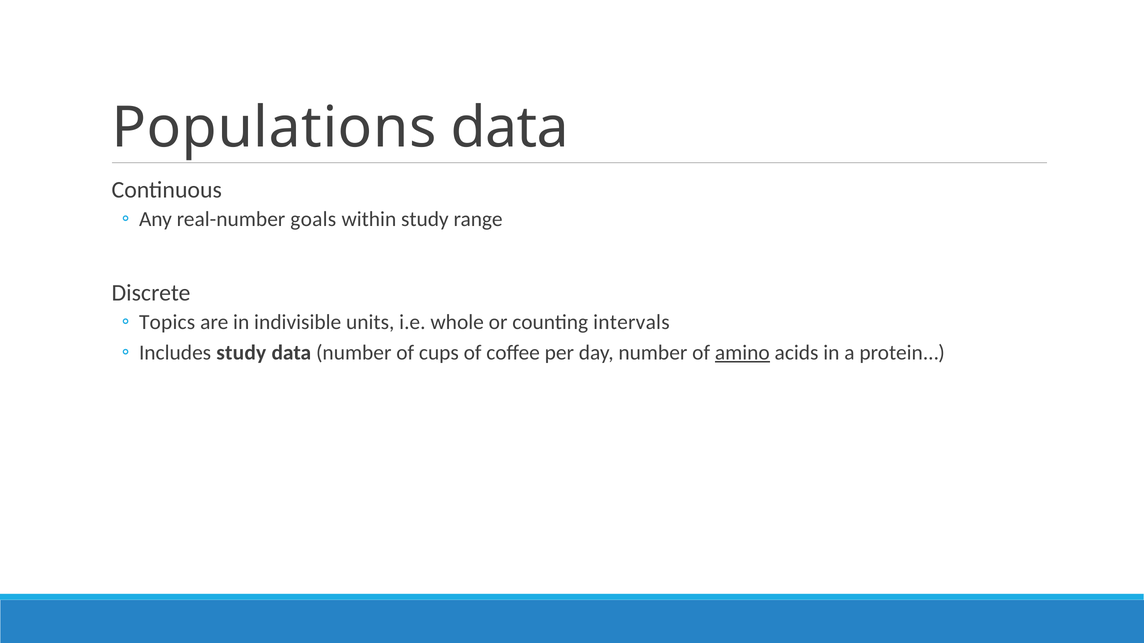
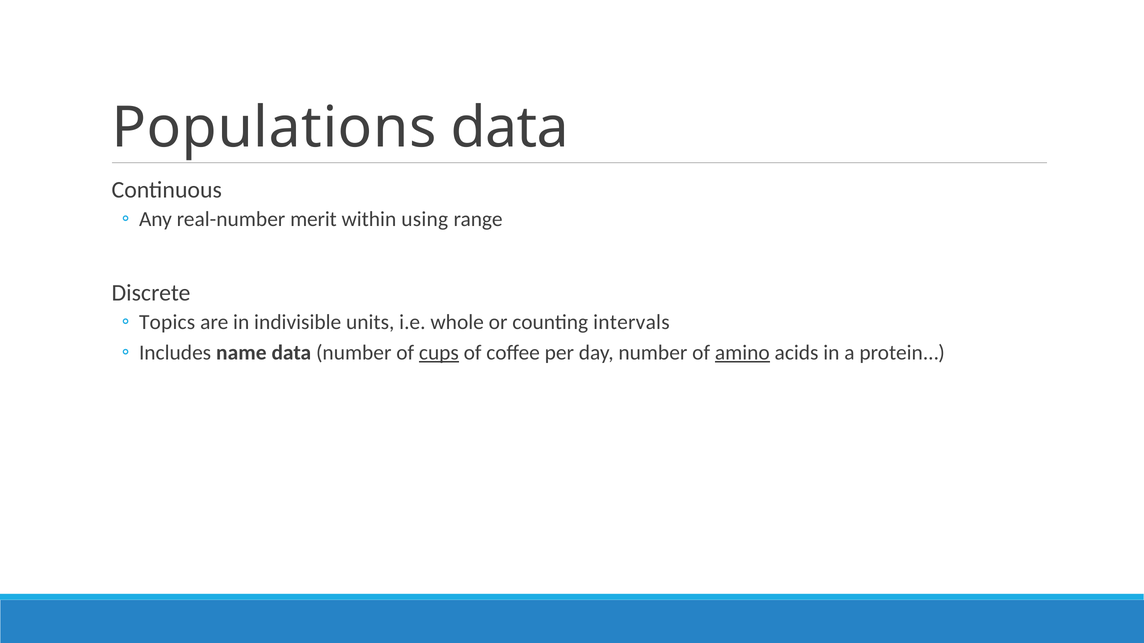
goals: goals -> merit (313, 219)
within study: study -> using (425, 219)
Includes study: study -> name (241, 353)
cups underline: none -> present (439, 353)
